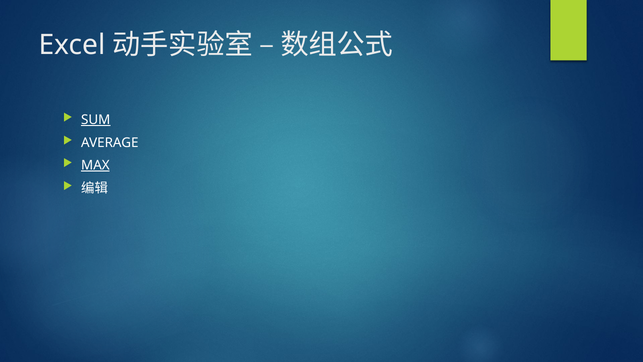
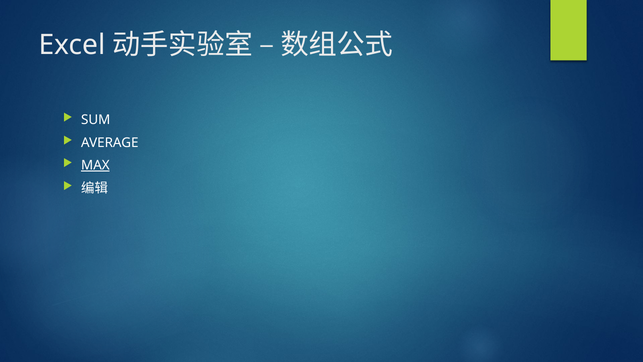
SUM underline: present -> none (96, 120)
